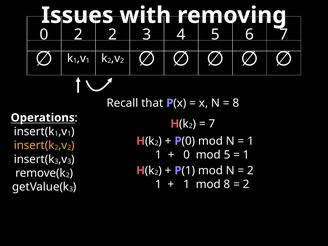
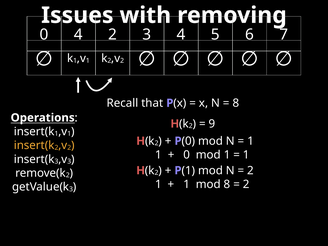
0 2: 2 -> 4 (78, 35)
7: 7 -> 9 (212, 124)
mod 5: 5 -> 1 (227, 155)
